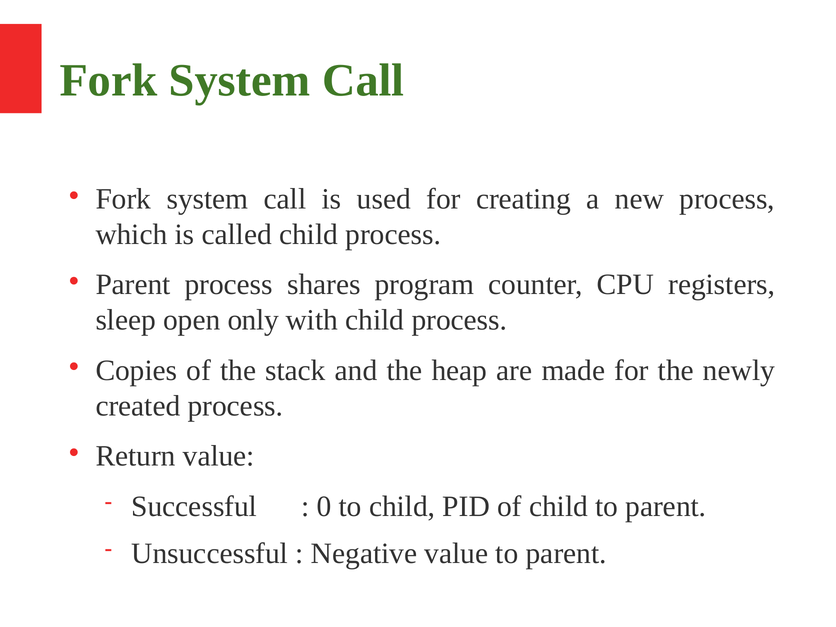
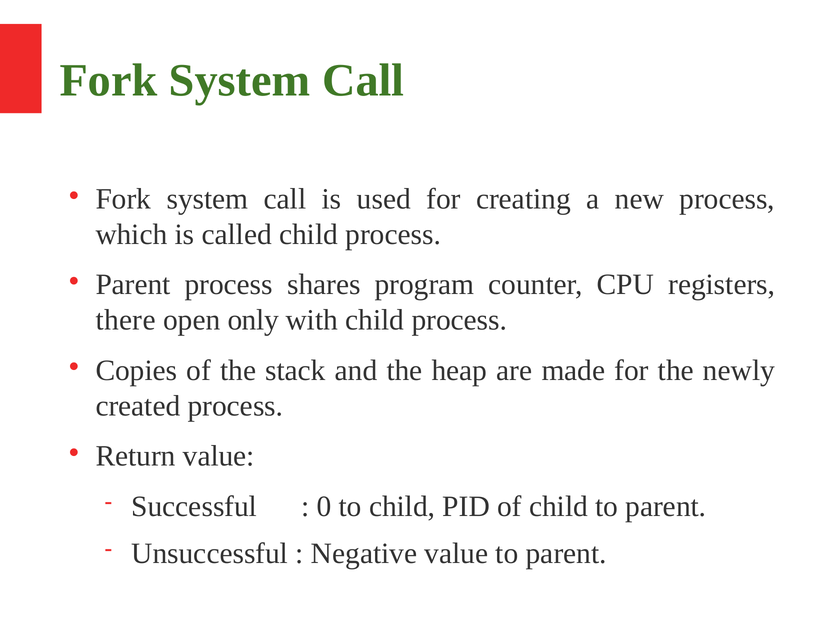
sleep: sleep -> there (126, 320)
